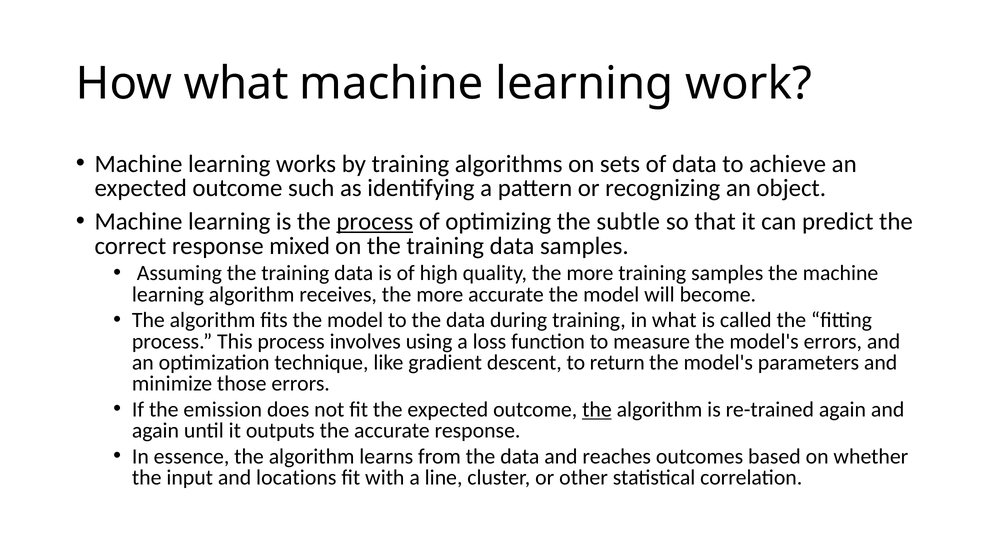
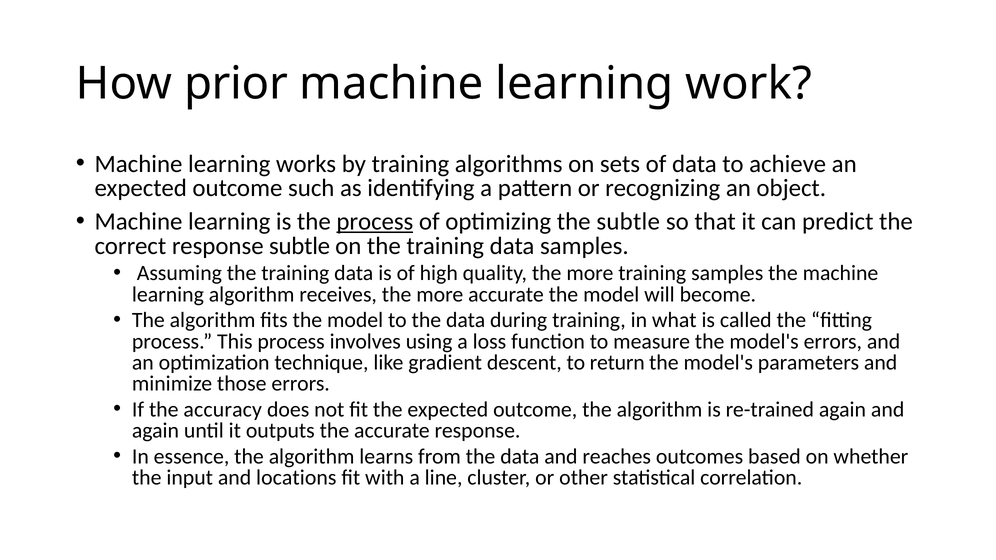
How what: what -> prior (236, 84)
response mixed: mixed -> subtle (300, 246)
emission: emission -> accuracy (223, 410)
the underline: present -> none (597, 410)
